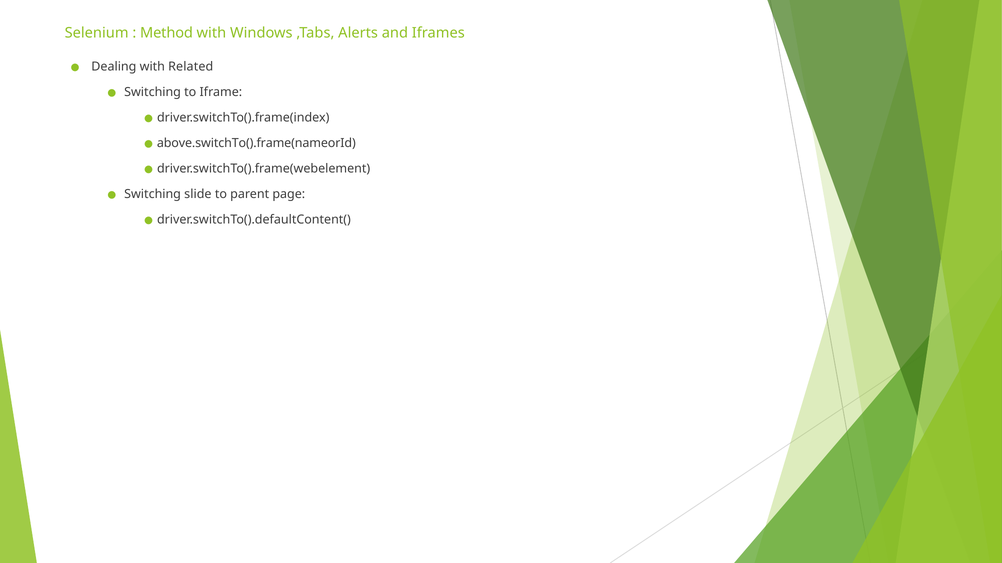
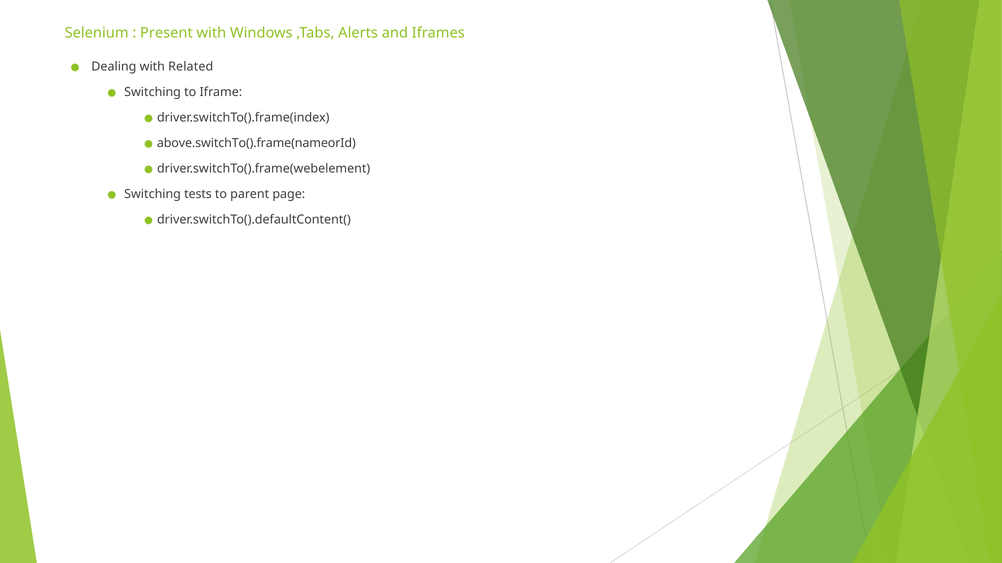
Method: Method -> Present (166, 33)
slide: slide -> tests (198, 194)
